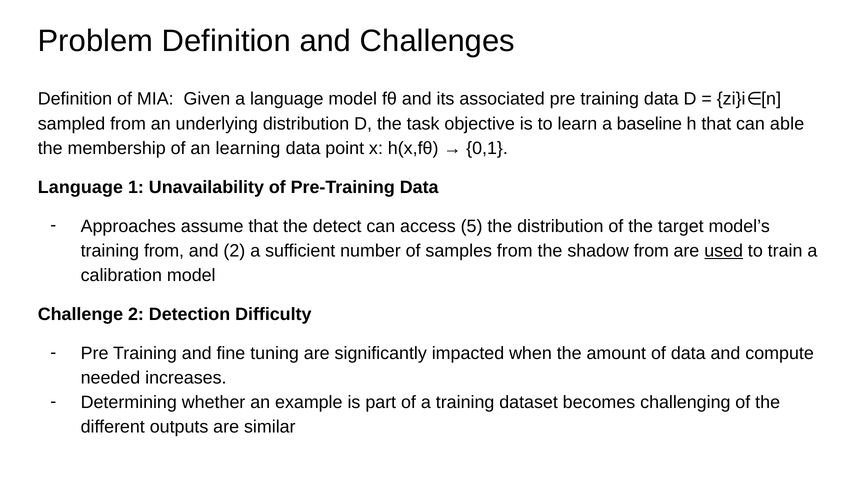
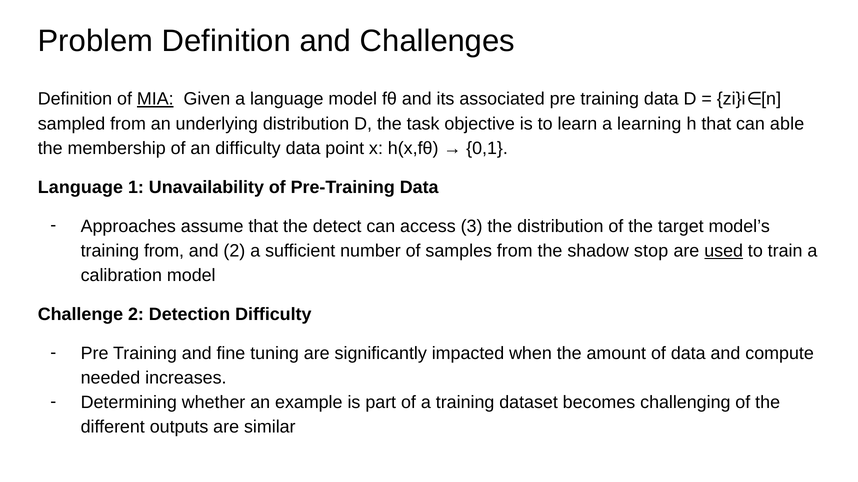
MIA underline: none -> present (155, 99)
baseline: baseline -> learning (649, 124)
an learning: learning -> difficulty (248, 149)
5: 5 -> 3 (472, 226)
shadow from: from -> stop (651, 251)
